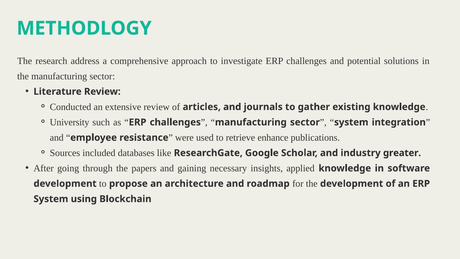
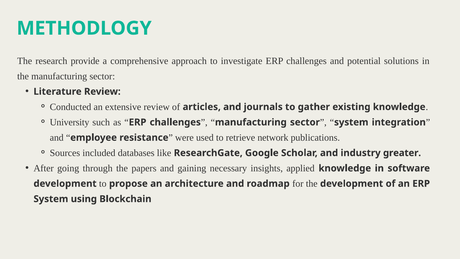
address: address -> provide (85, 61)
enhance: enhance -> network (273, 137)
